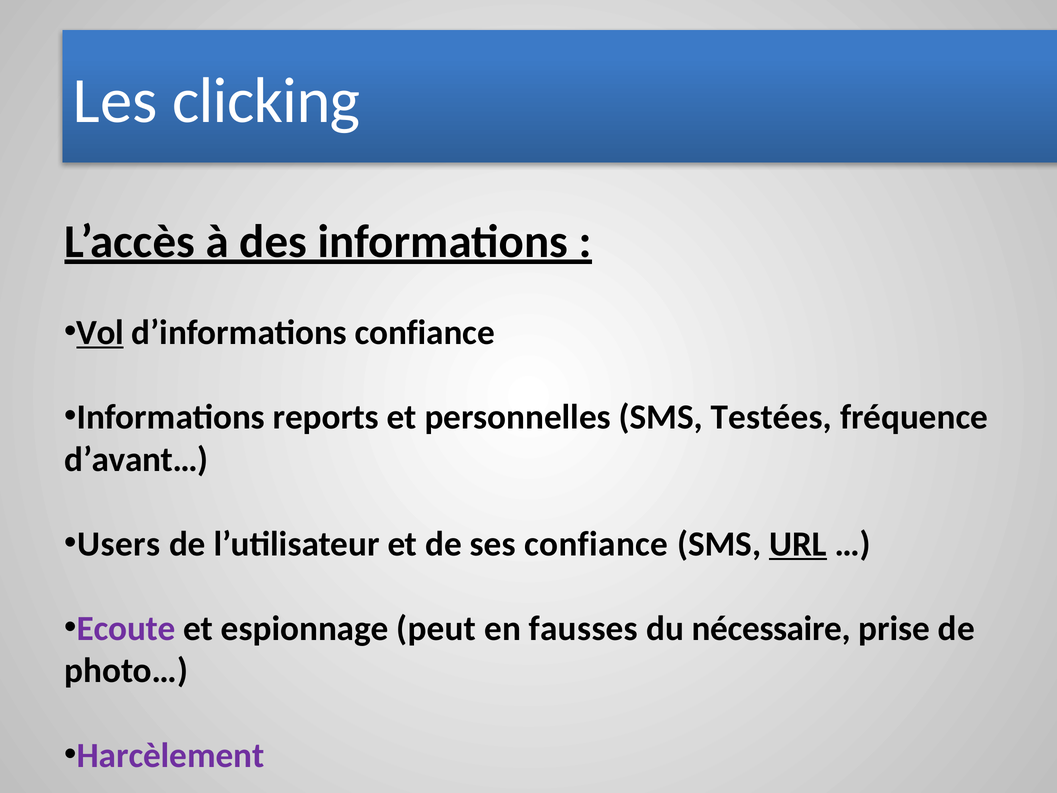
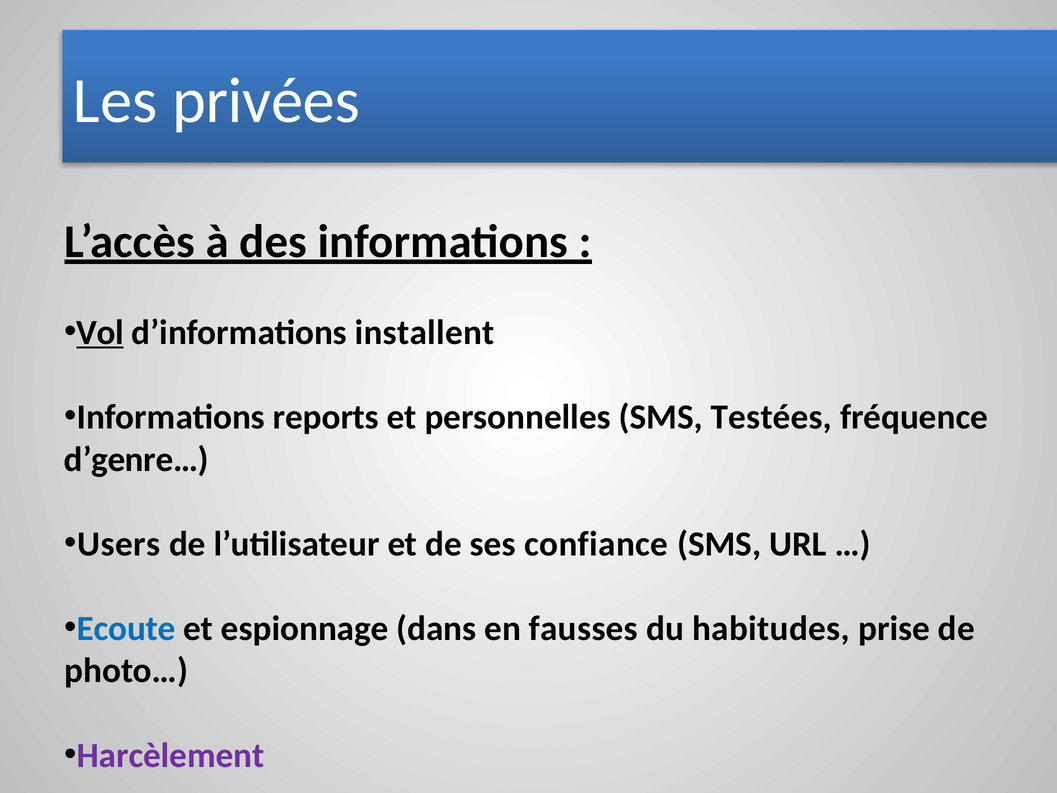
clicking: clicking -> privées (266, 101)
d’informations confiance: confiance -> installent (425, 332)
d’avant…: d’avant… -> d’genre… (136, 459)
URL underline: present -> none (798, 544)
Ecoute colour: purple -> blue (126, 628)
peut: peut -> dans (436, 628)
nécessaire: nécessaire -> habitudes (771, 628)
